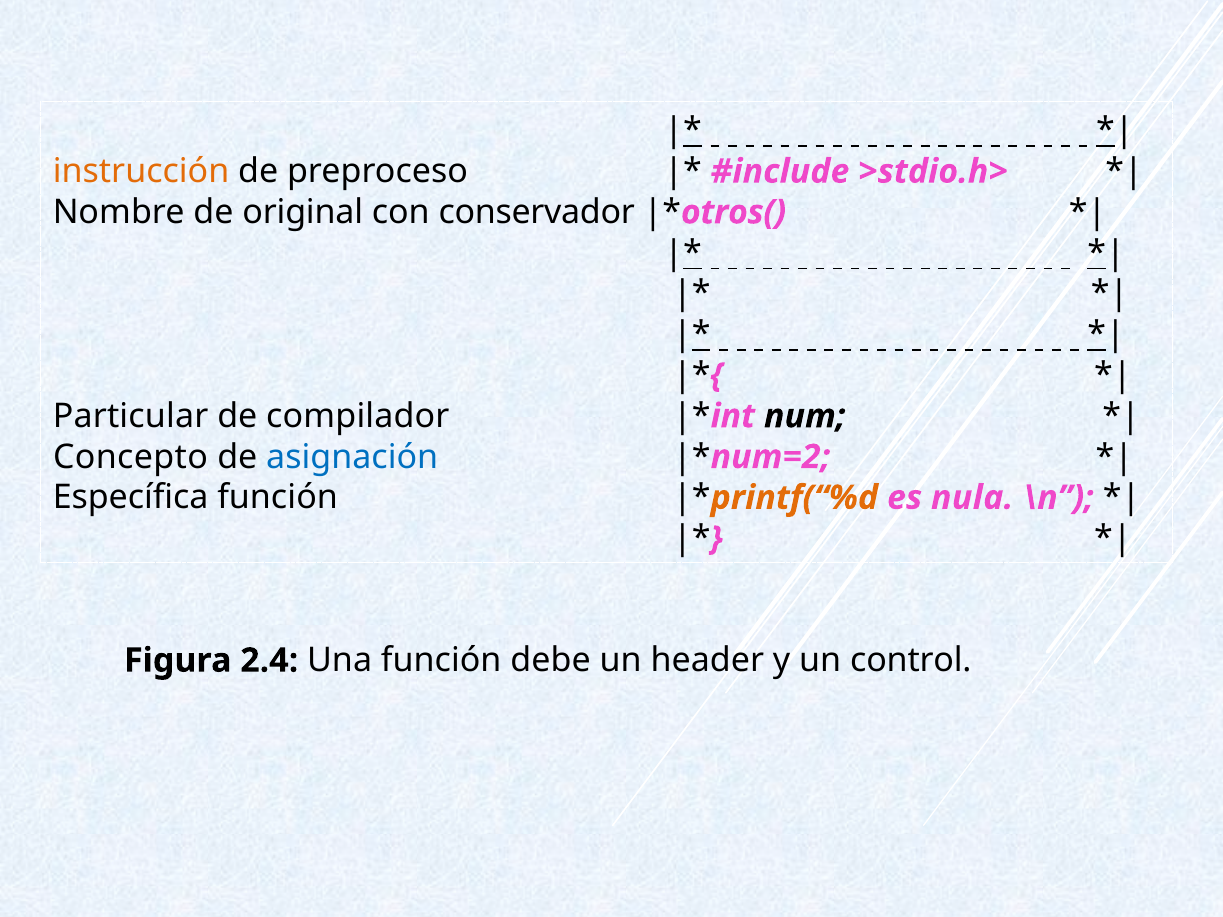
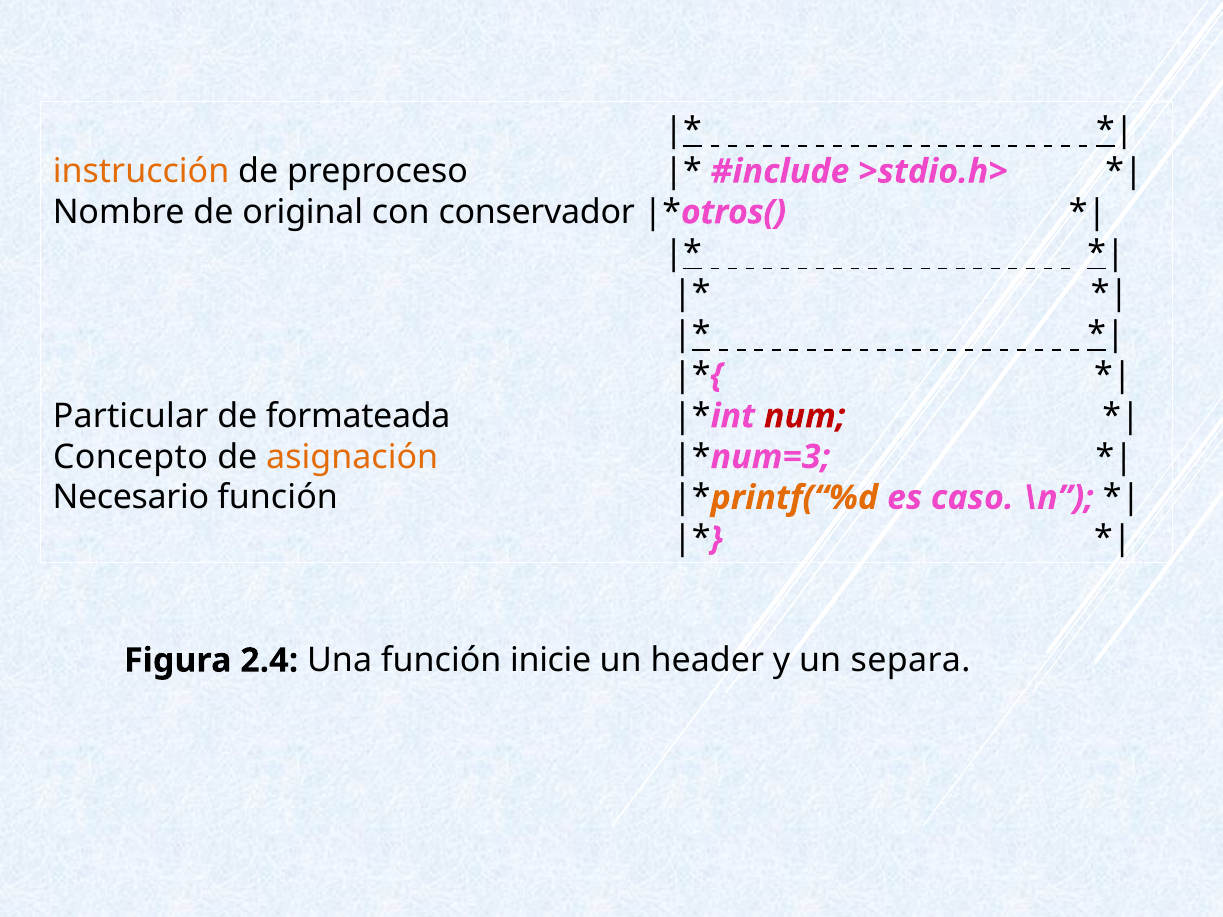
compilador: compilador -> formateada (358, 416)
num colour: black -> red (805, 416)
asignación colour: blue -> orange (352, 457)
num=2: num=2 -> num=3 (770, 457)
Específica: Específica -> Necesario (131, 498)
nula: nula -> caso (972, 498)
debe: debe -> inicie (551, 661)
control: control -> separa (911, 661)
